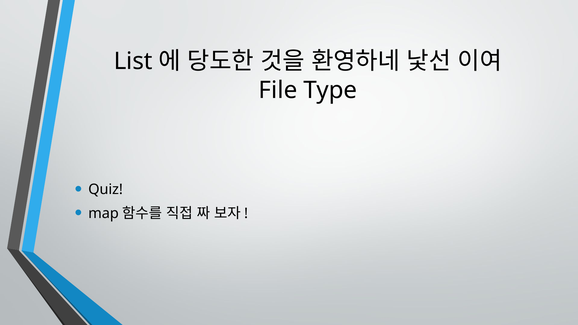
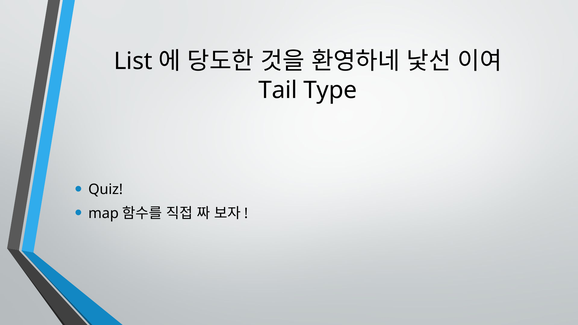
File: File -> Tail (278, 90)
